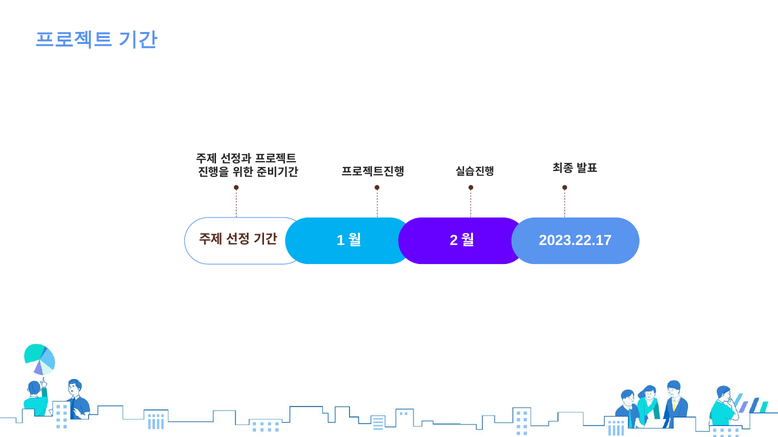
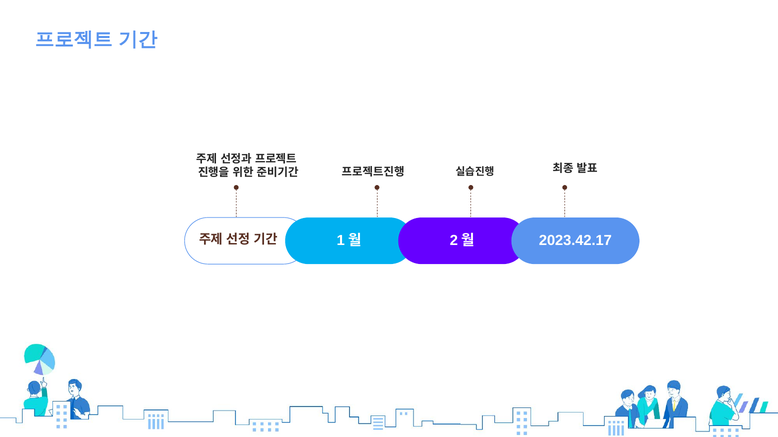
2023.22.17: 2023.22.17 -> 2023.42.17 (575, 241)
